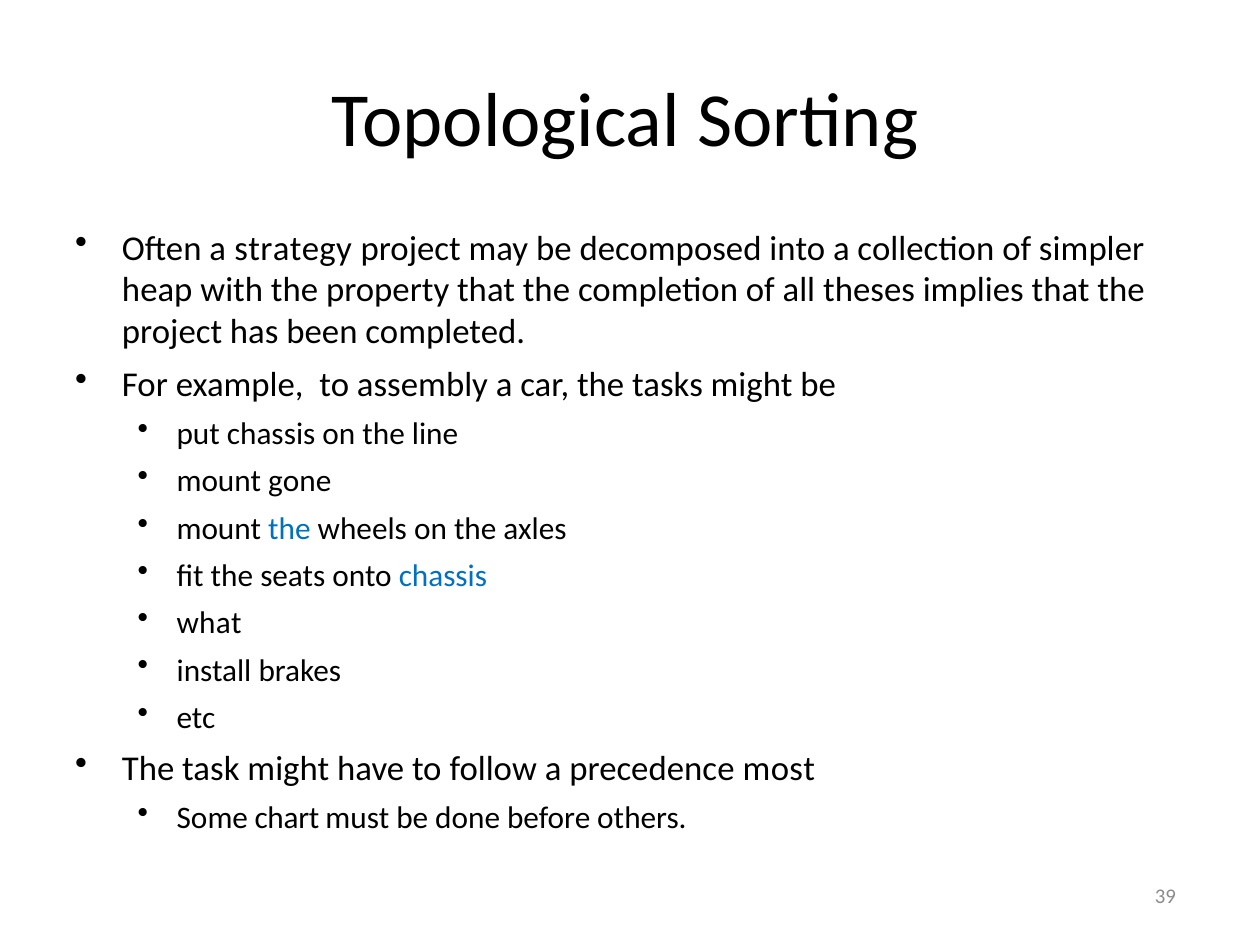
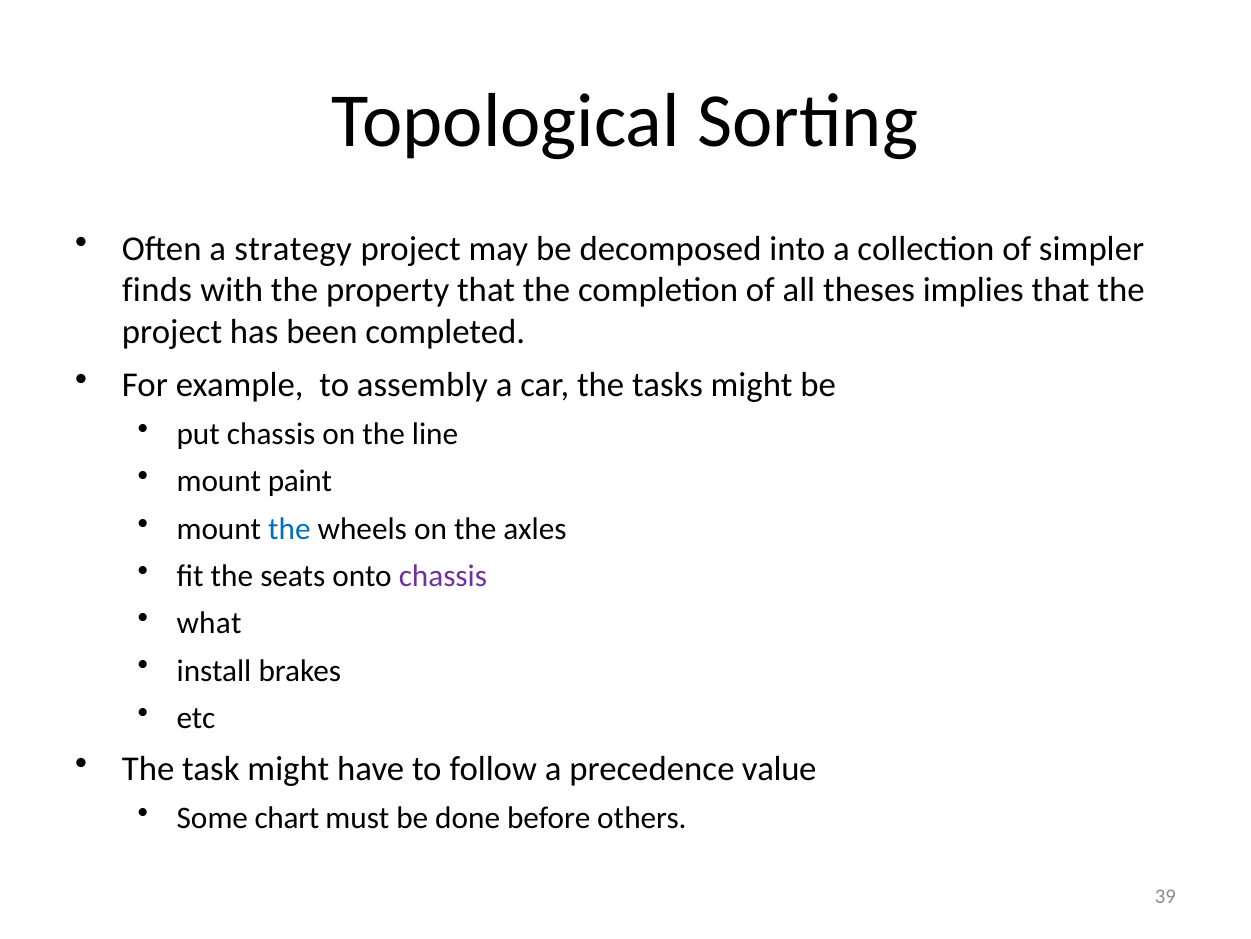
heap: heap -> finds (157, 290)
gone: gone -> paint (300, 481)
chassis colour: blue -> purple (443, 576)
most: most -> value (779, 769)
